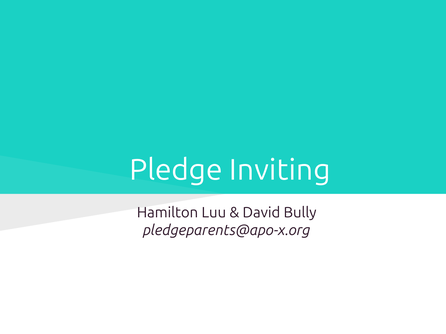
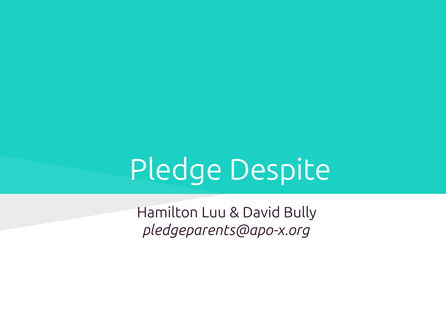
Inviting: Inviting -> Despite (280, 170)
